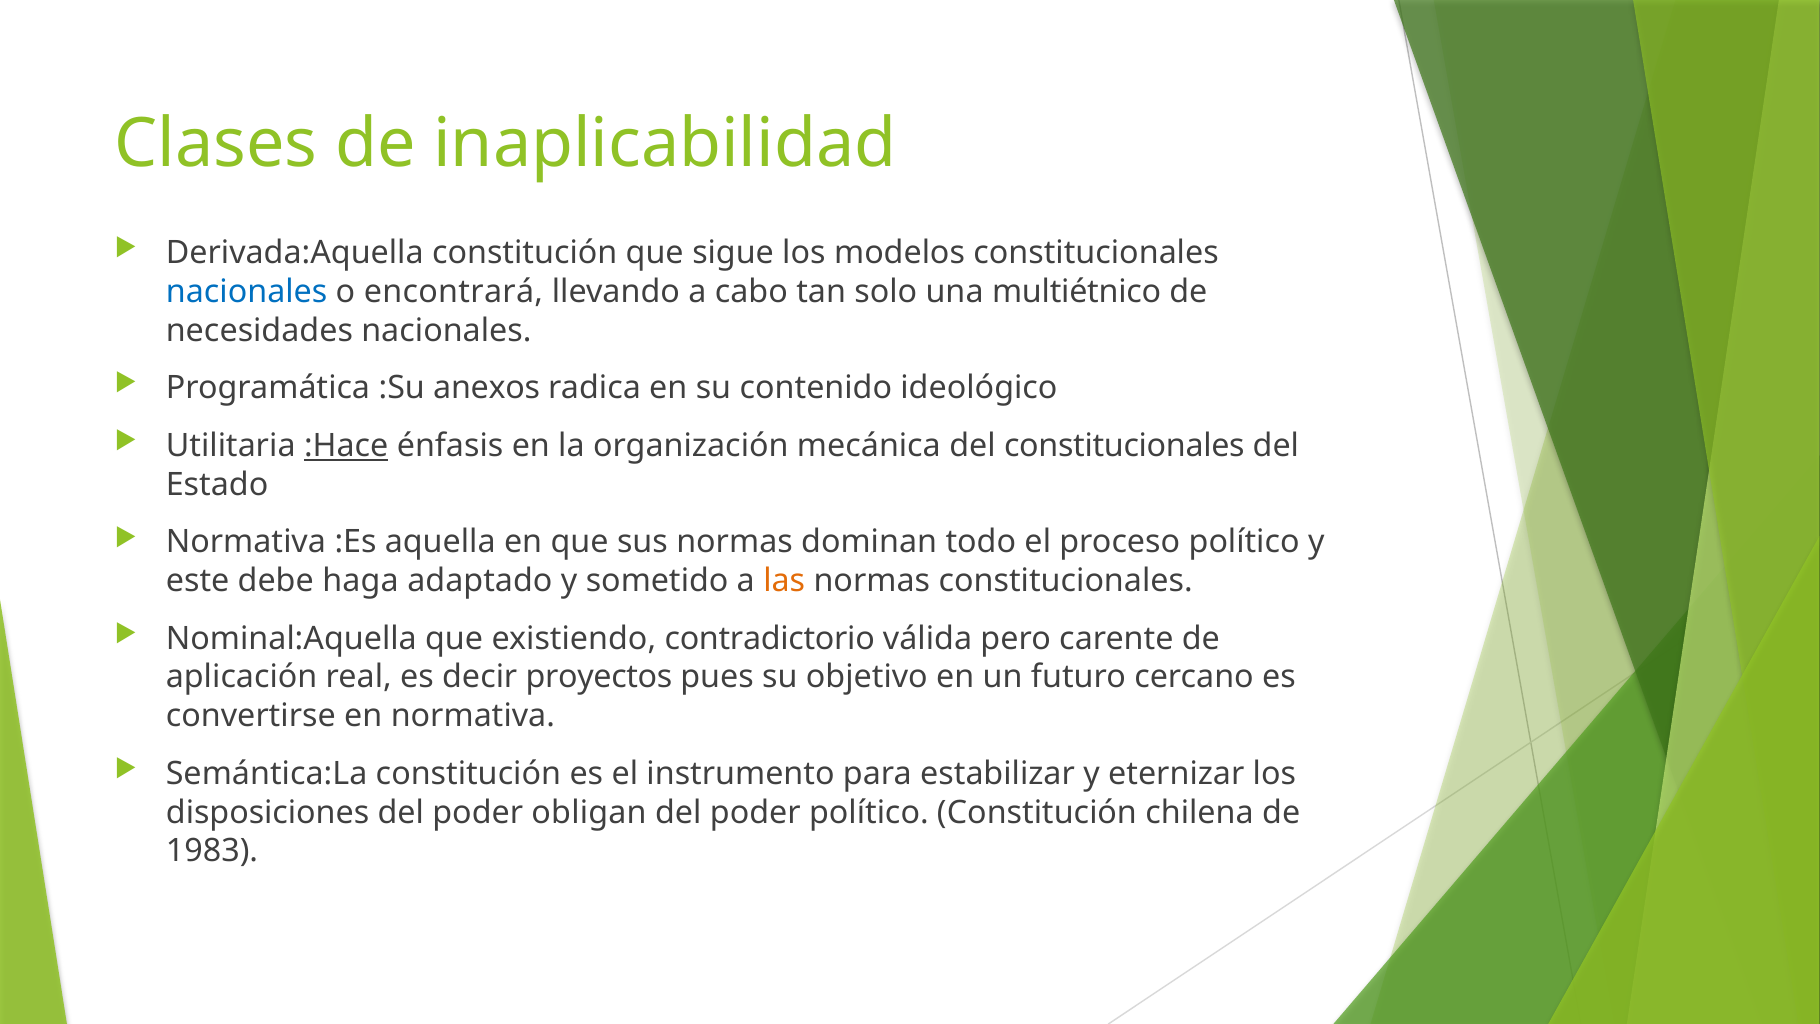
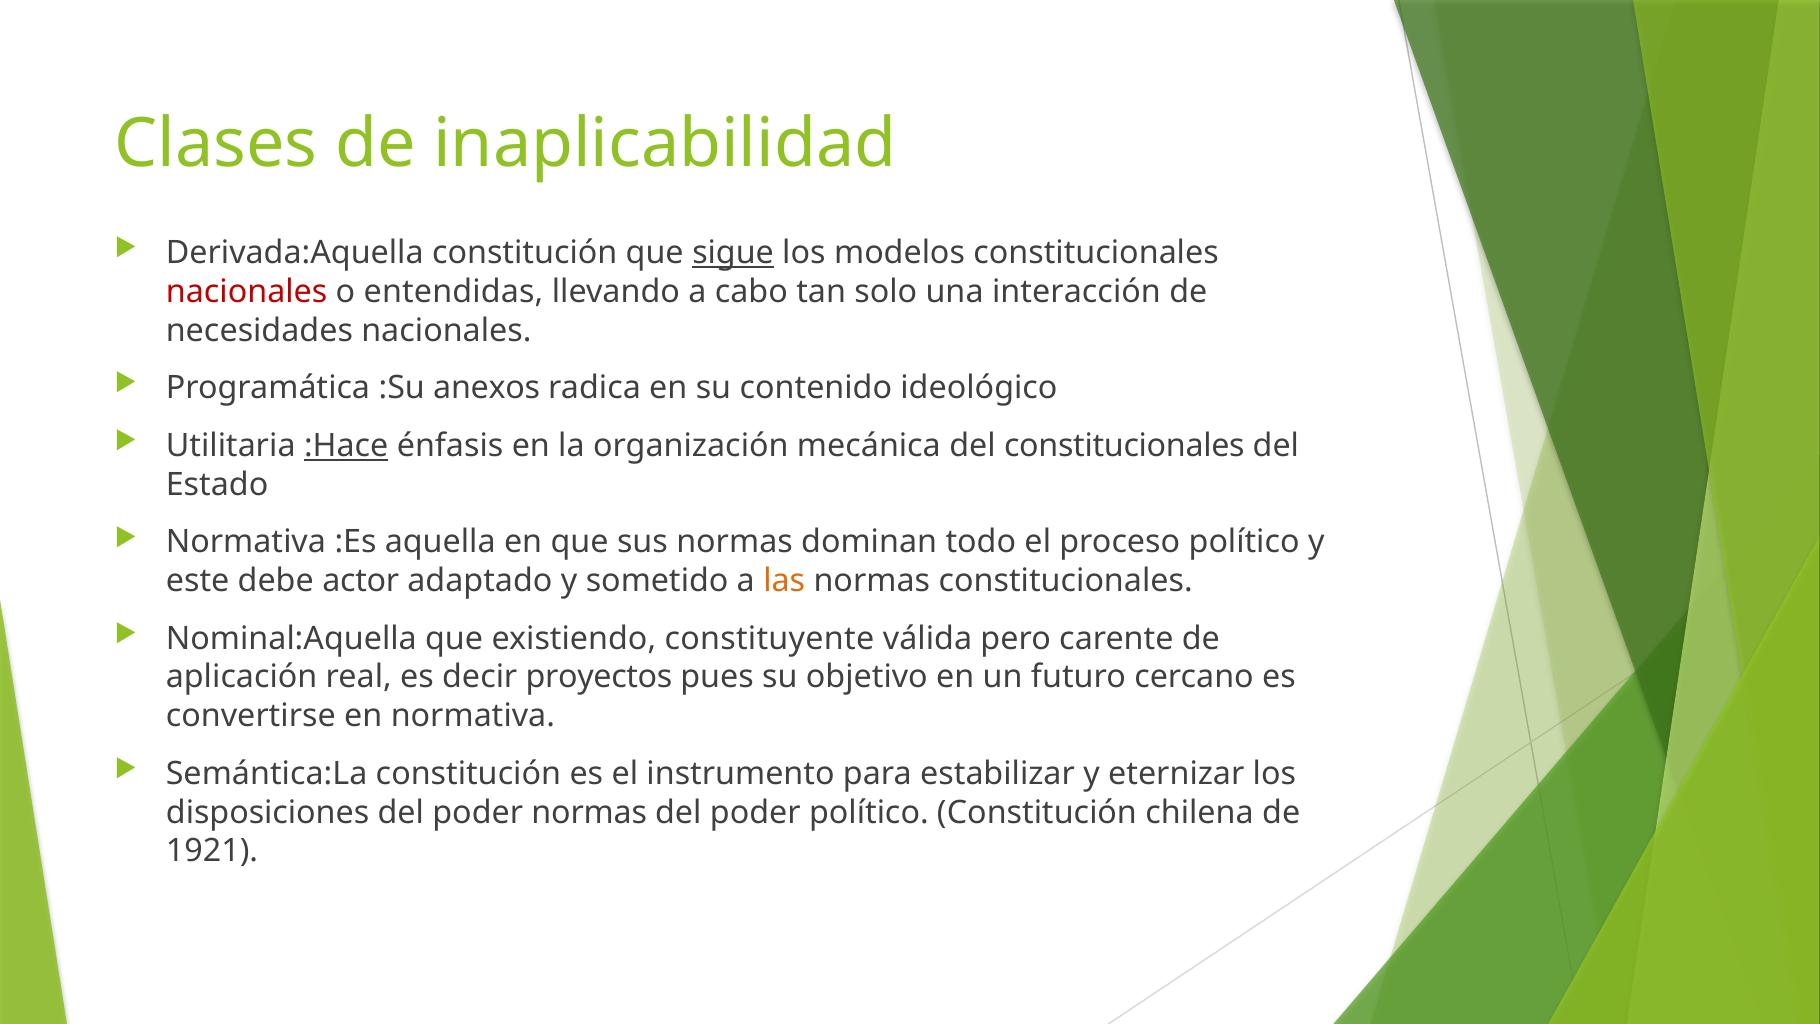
sigue underline: none -> present (733, 253)
nacionales colour: blue -> red (247, 292)
encontrará: encontrará -> entendidas (454, 292)
multiétnico: multiétnico -> interacción (1076, 292)
haga: haga -> actor (361, 581)
contradictorio: contradictorio -> constituyente (769, 638)
poder obligan: obligan -> normas (589, 812)
1983: 1983 -> 1921 (212, 851)
